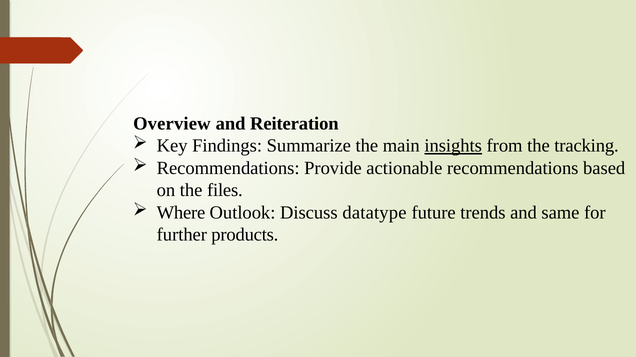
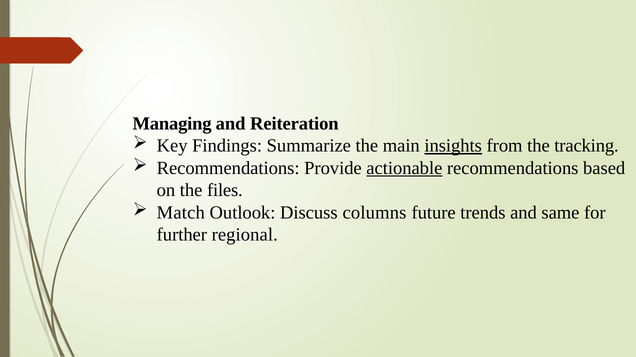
Overview: Overview -> Managing (172, 124)
actionable underline: none -> present (404, 168)
Where: Where -> Match (181, 213)
datatype: datatype -> columns (374, 213)
products: products -> regional (245, 235)
